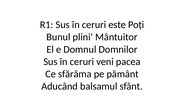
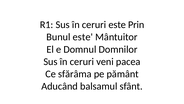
Poți: Poți -> Prin (136, 25)
Bunul plini: plini -> este (83, 37)
